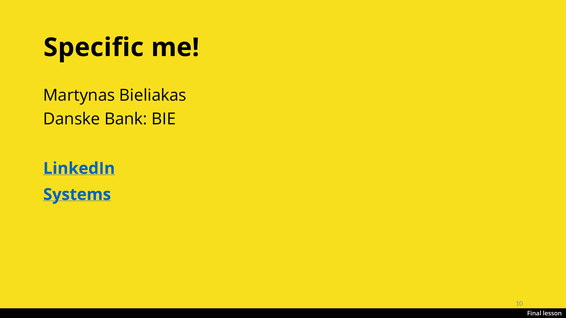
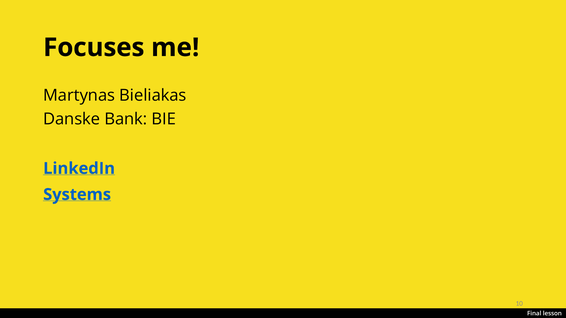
Specific: Specific -> Focuses (94, 48)
